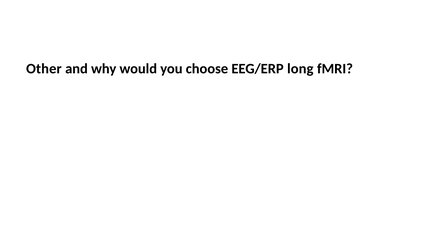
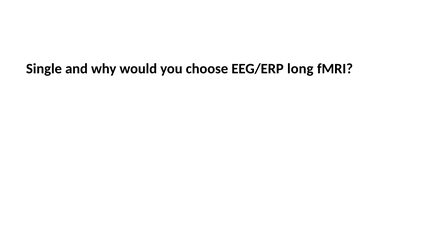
Other: Other -> Single (44, 69)
